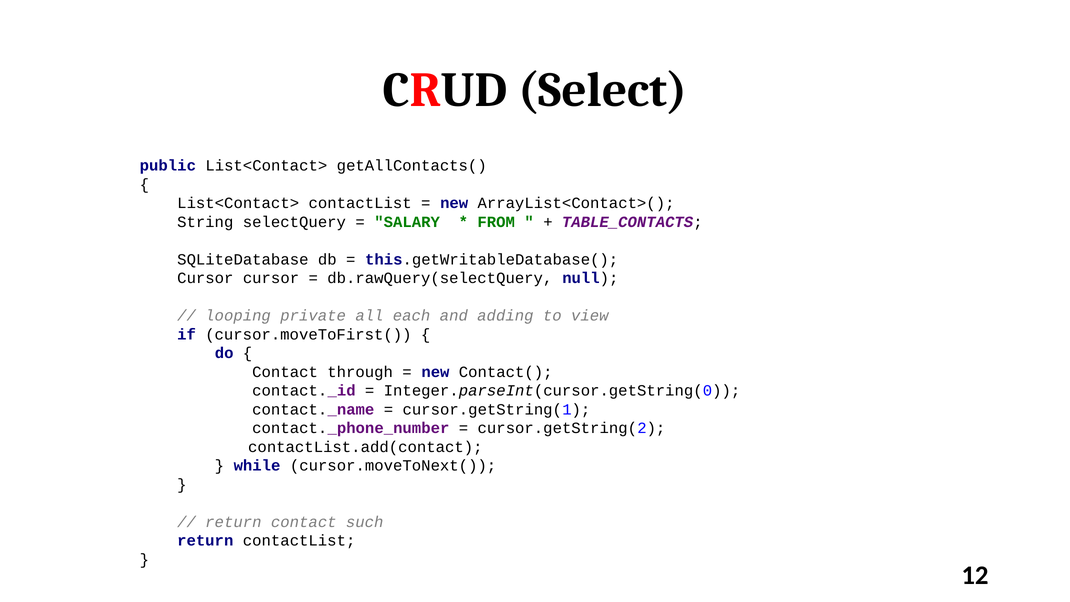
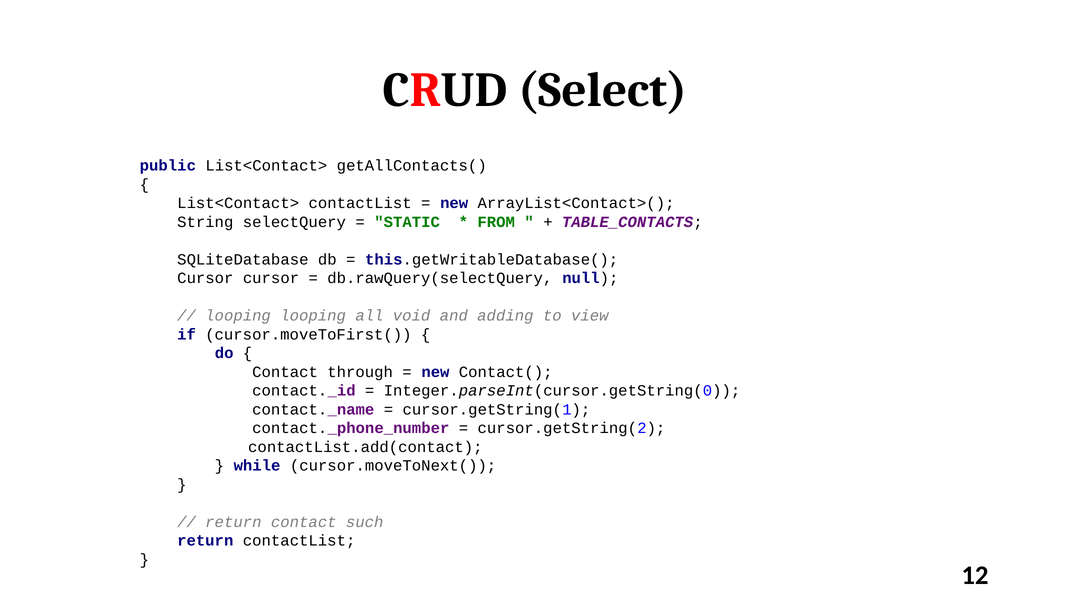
SALARY: SALARY -> STATIC (407, 222)
looping private: private -> looping (313, 316)
each: each -> void (412, 316)
